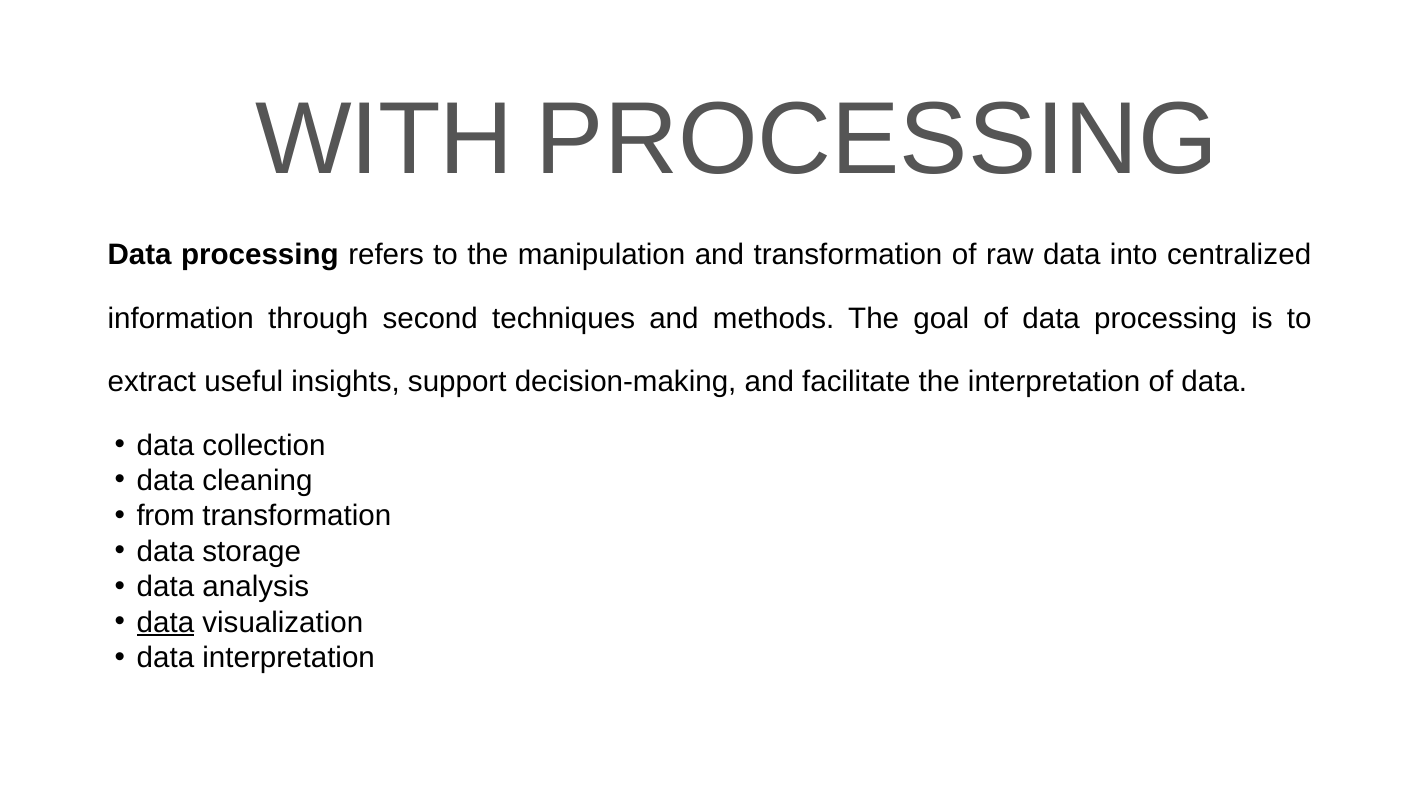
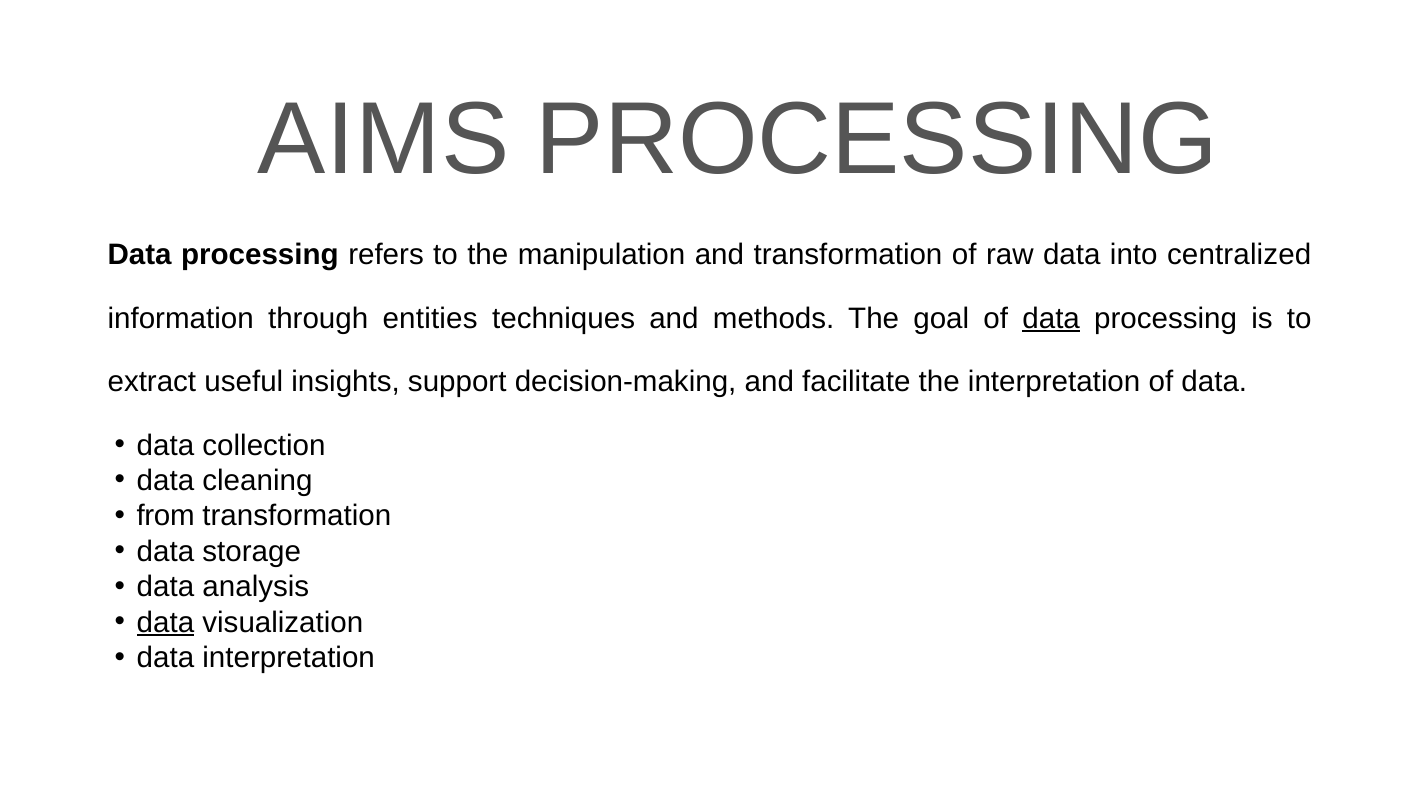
WITH: WITH -> AIMS (384, 140)
second: second -> entities (430, 318)
data underline: none -> present (1051, 318)
